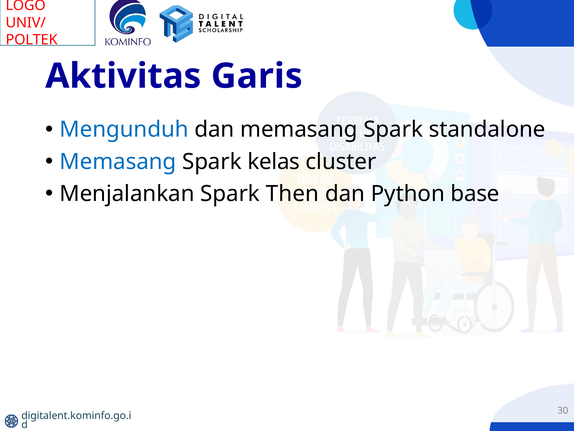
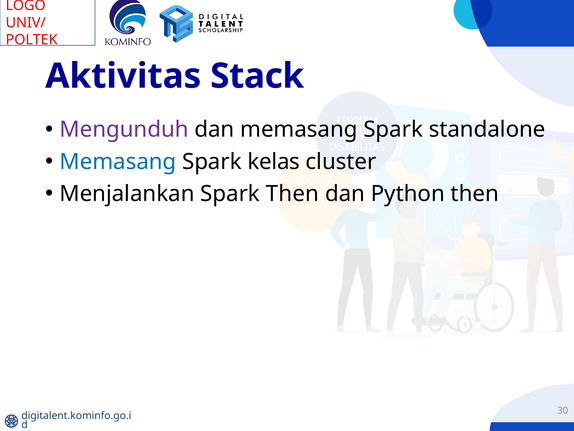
Garis: Garis -> Stack (257, 76)
Mengunduh colour: blue -> purple (124, 129)
Python base: base -> then (475, 194)
